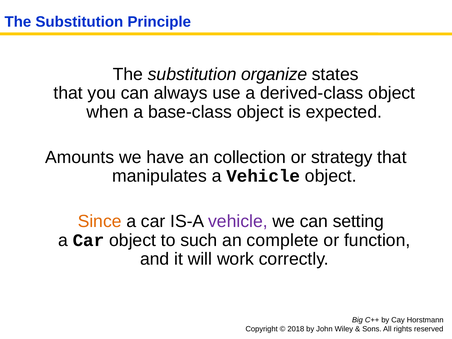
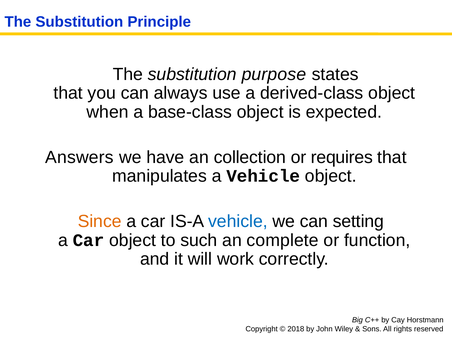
organize: organize -> purpose (274, 74)
Amounts: Amounts -> Answers (80, 157)
strategy: strategy -> requires (342, 157)
vehicle colour: purple -> blue (238, 221)
